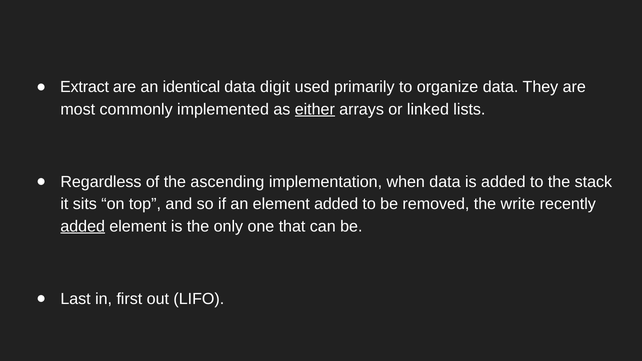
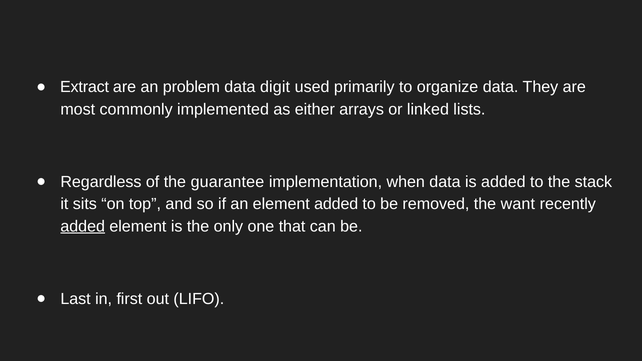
identical: identical -> problem (191, 87)
either underline: present -> none (315, 109)
ascending: ascending -> guarantee (227, 182)
write: write -> want (518, 204)
